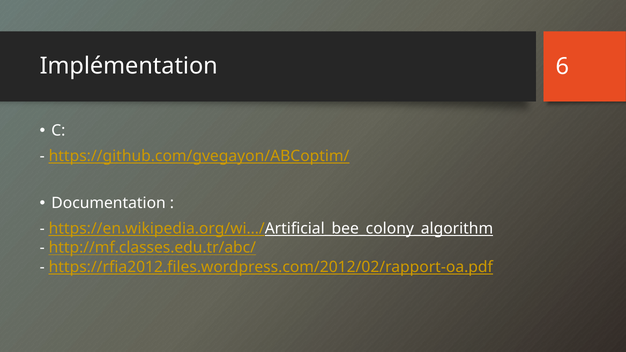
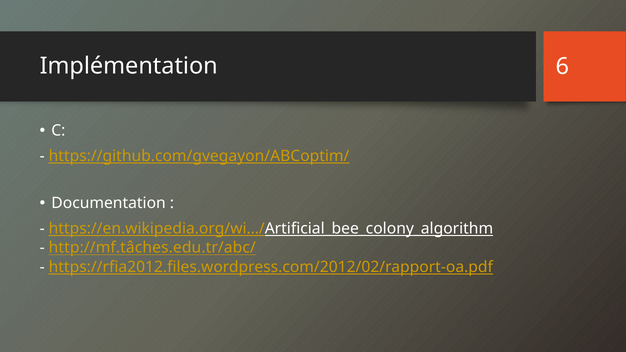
http://mf.classes.edu.tr/abc/: http://mf.classes.edu.tr/abc/ -> http://mf.tâches.edu.tr/abc/ (152, 248)
